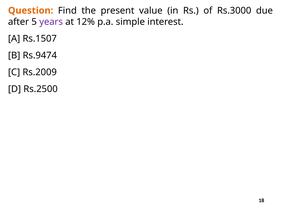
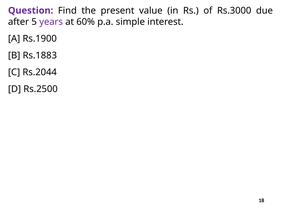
Question colour: orange -> purple (31, 11)
12%: 12% -> 60% (86, 22)
Rs.1507: Rs.1507 -> Rs.1900 (40, 39)
Rs.9474: Rs.9474 -> Rs.1883 (40, 56)
Rs.2009: Rs.2009 -> Rs.2044 (40, 72)
